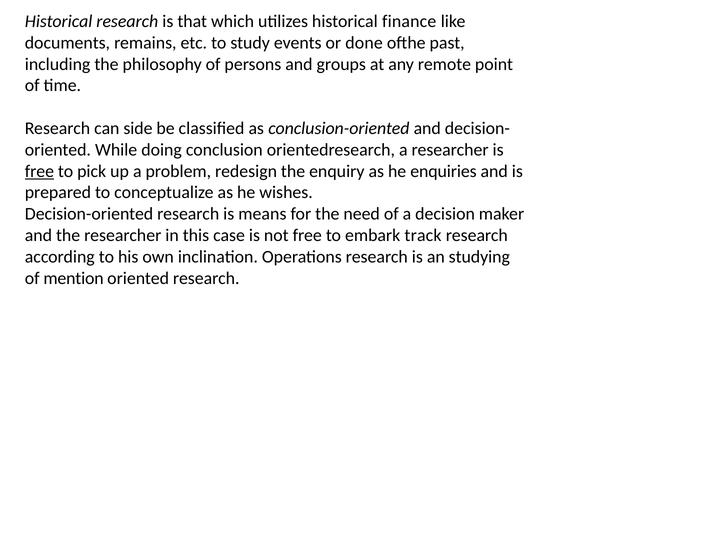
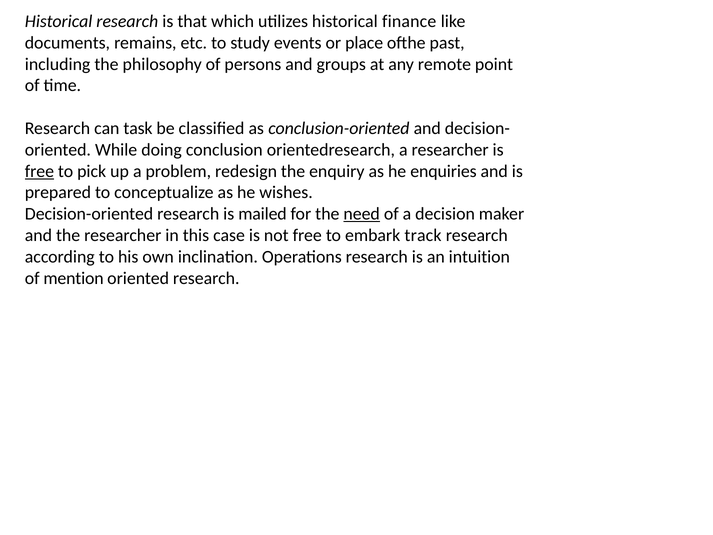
done: done -> place (364, 43)
side: side -> task (138, 128)
means: means -> mailed (262, 214)
need underline: none -> present (362, 214)
studying: studying -> intuition (479, 257)
